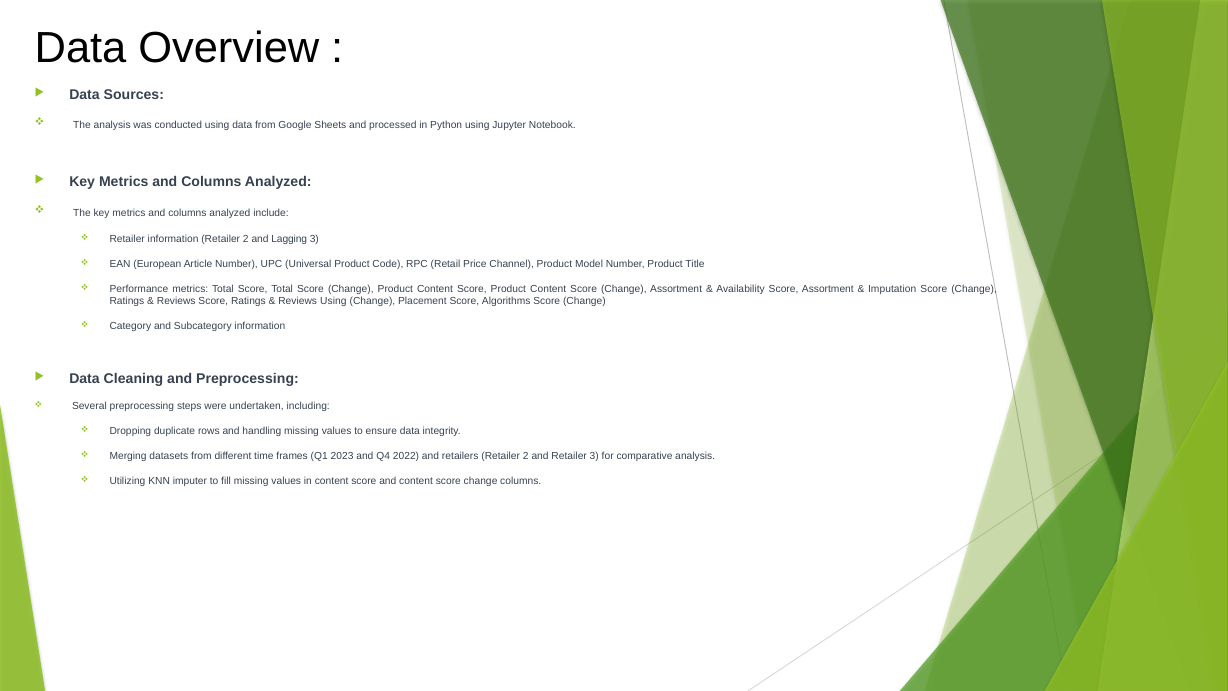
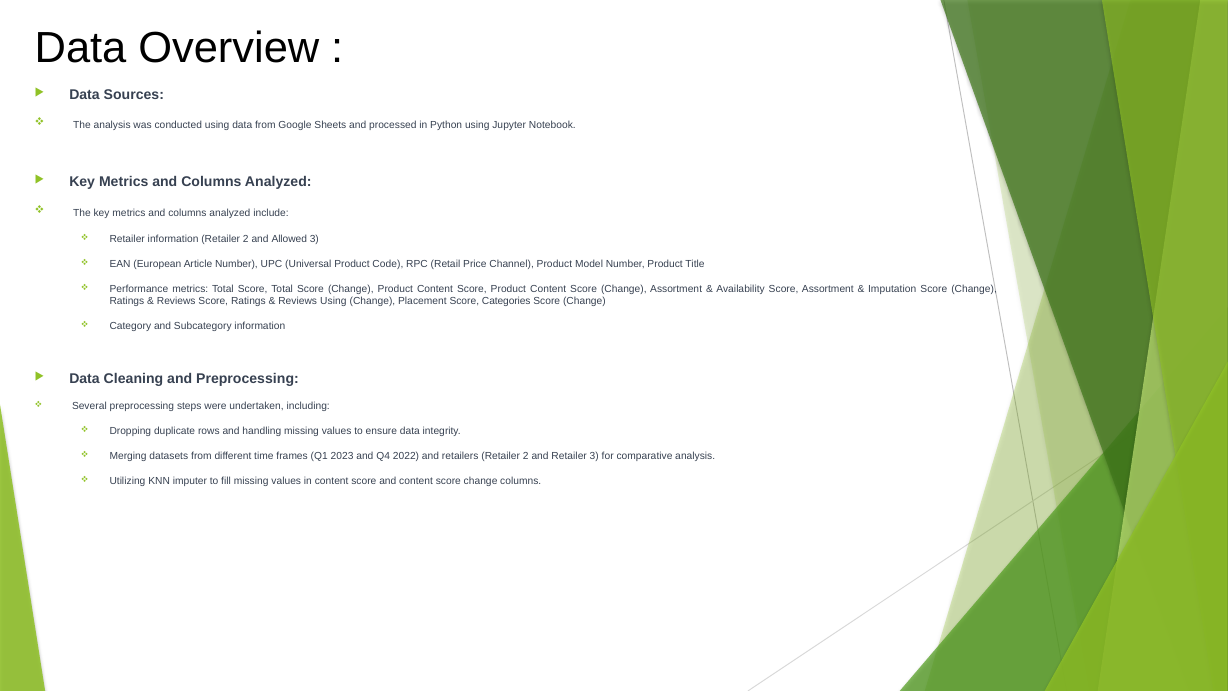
Lagging: Lagging -> Allowed (289, 239)
Algorithms: Algorithms -> Categories (506, 301)
